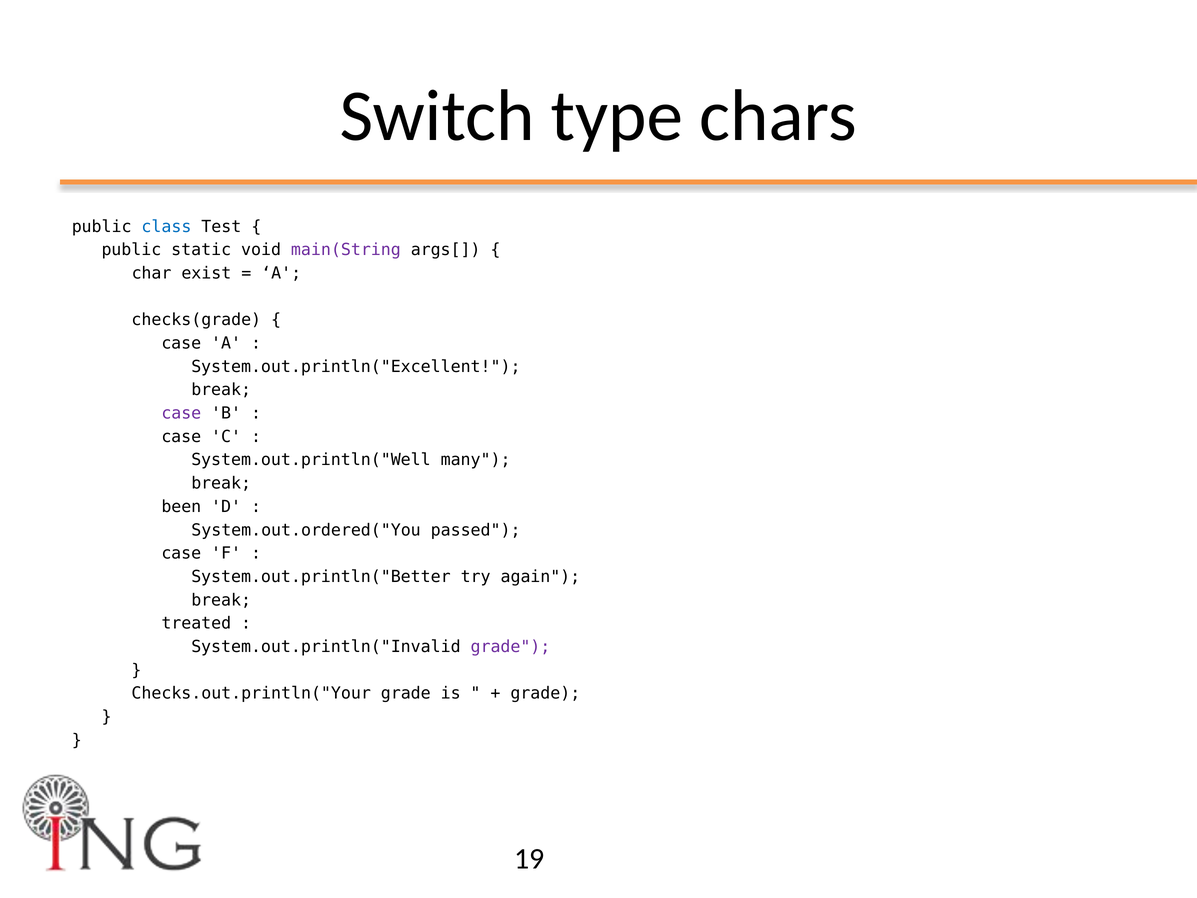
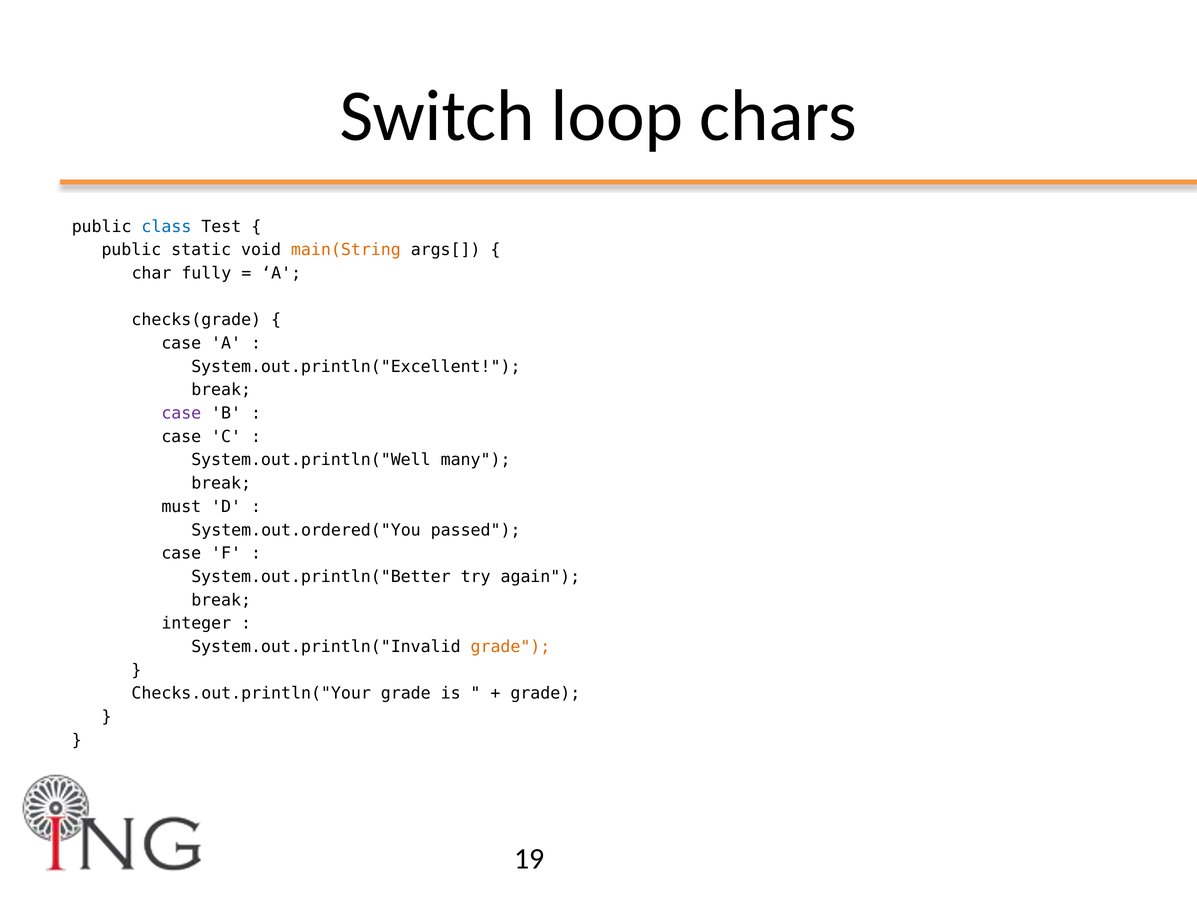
type: type -> loop (617, 116)
main(String colour: purple -> orange (346, 250)
exist: exist -> fully (206, 273)
been: been -> must (181, 507)
treated: treated -> integer (196, 623)
grade colour: purple -> orange (510, 646)
